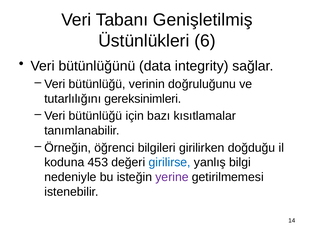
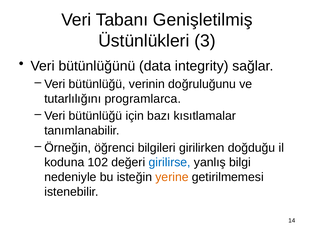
6: 6 -> 3 (205, 41)
gereksinimleri: gereksinimleri -> programlarca (143, 99)
453: 453 -> 102 (98, 162)
yerine colour: purple -> orange (172, 177)
